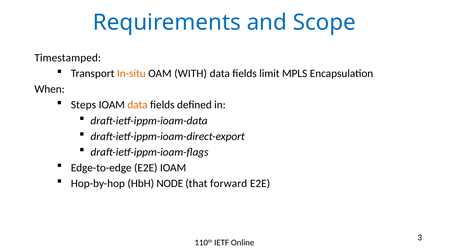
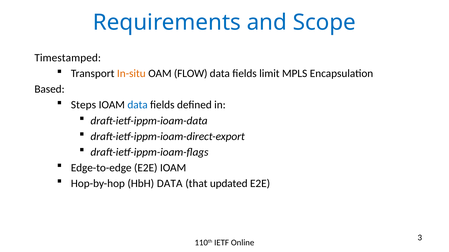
WITH: WITH -> FLOW (191, 74)
When: When -> Based (50, 89)
data colour: orange -> blue (138, 105)
HbH NODE: NODE -> DATA (170, 184)
forward: forward -> updated (229, 184)
